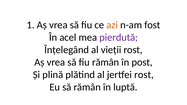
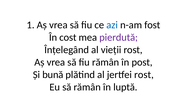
azi colour: orange -> blue (112, 25)
acel: acel -> cost (68, 37)
plină: plină -> bună (53, 75)
